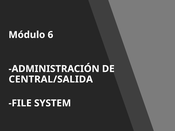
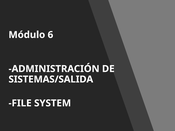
CENTRAL/SALIDA: CENTRAL/SALIDA -> SISTEMAS/SALIDA (51, 79)
